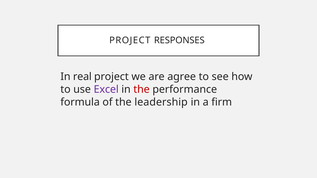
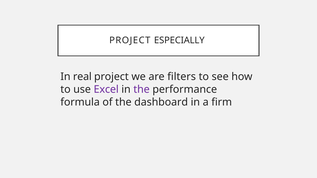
RESPONSES: RESPONSES -> ESPECIALLY (179, 40)
agree: agree -> filters (182, 77)
the colour: red -> purple (142, 90)
leadership: leadership -> dashboard (161, 102)
